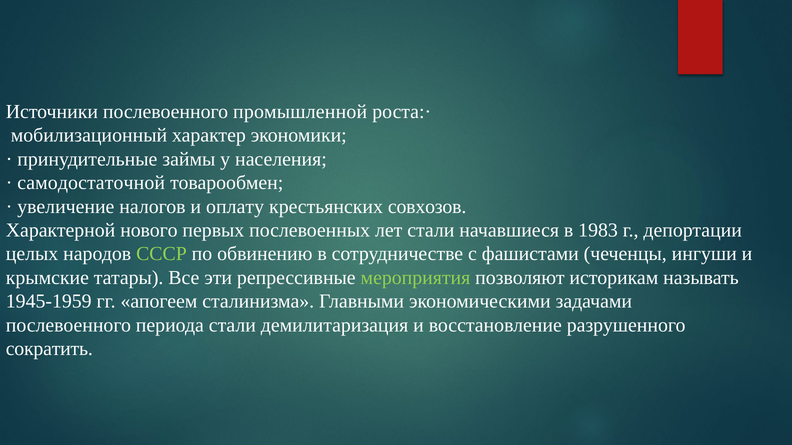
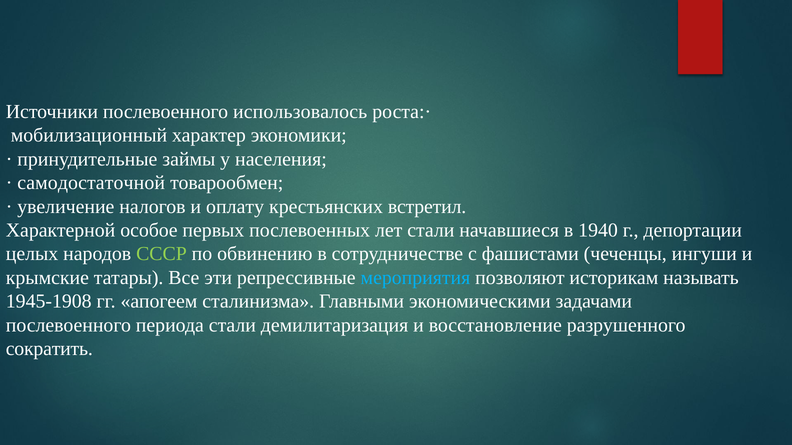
промышленной: промышленной -> использовалось (300, 112)
совхозов: совхозов -> встретил (427, 207)
нового: нового -> особое (149, 230)
1983: 1983 -> 1940 (598, 230)
мероприятия colour: light green -> light blue (415, 278)
1945-1959: 1945-1959 -> 1945-1908 (49, 302)
